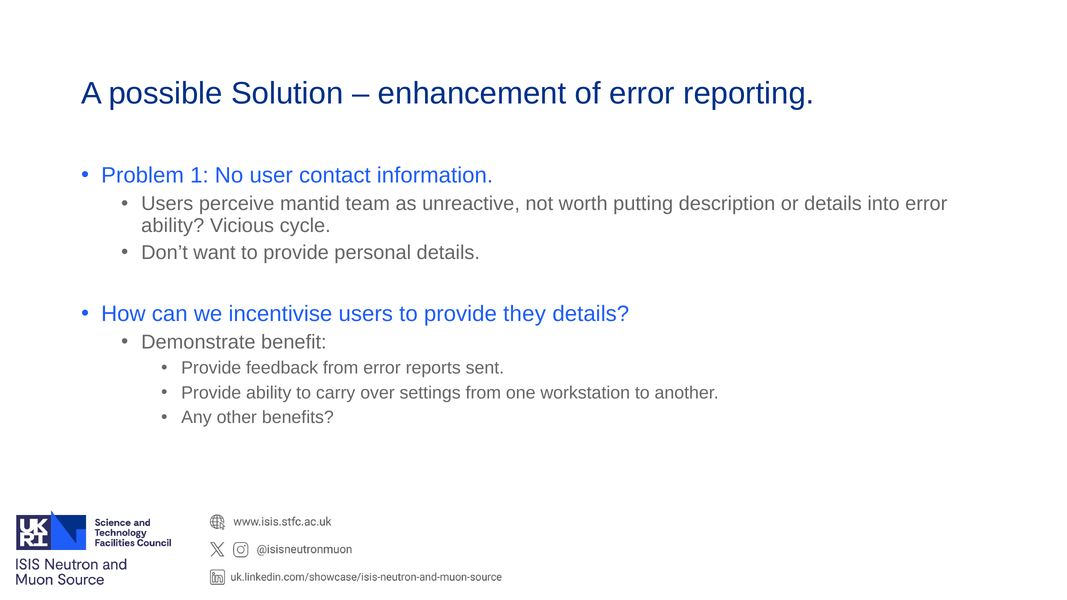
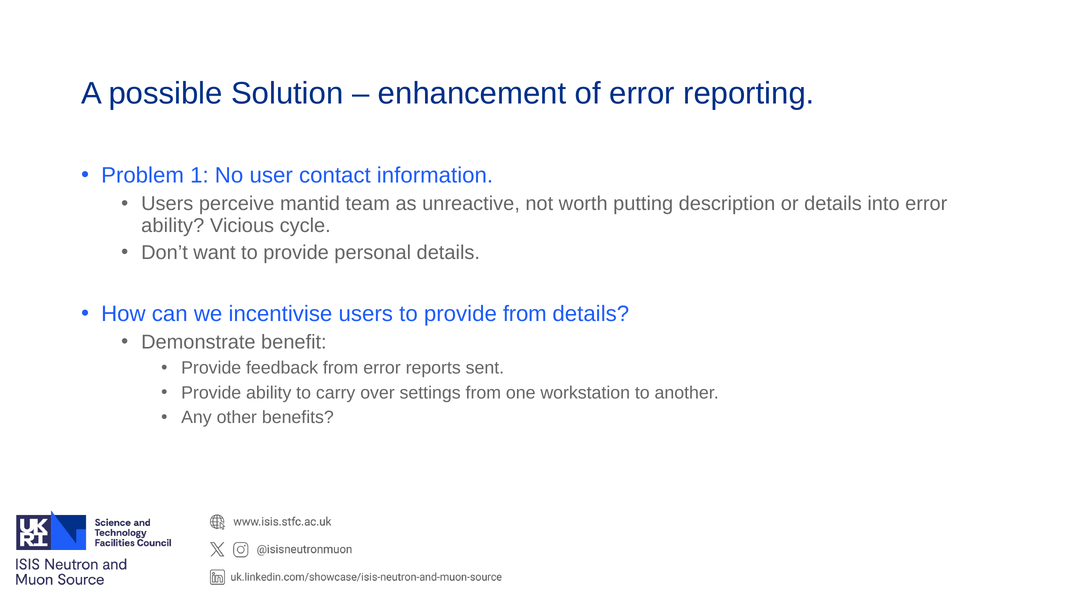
provide they: they -> from (525, 314)
